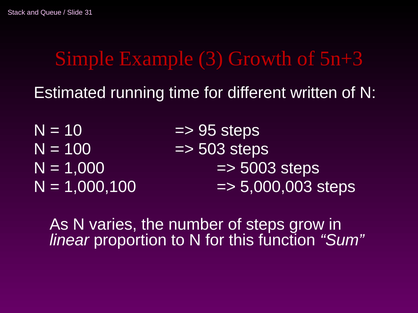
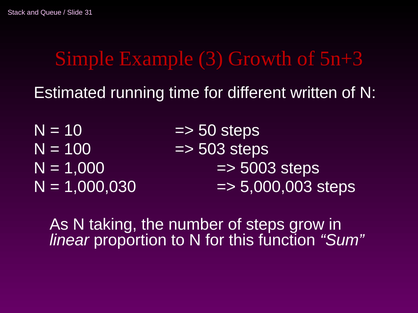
95: 95 -> 50 (207, 131)
1,000,100: 1,000,100 -> 1,000,030 (100, 187)
varies: varies -> taking (113, 225)
